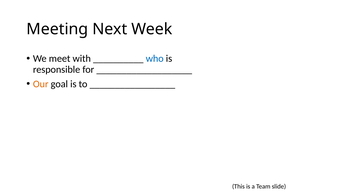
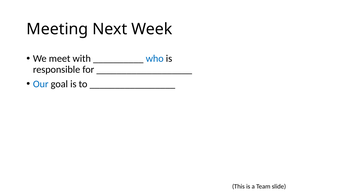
Our colour: orange -> blue (41, 84)
